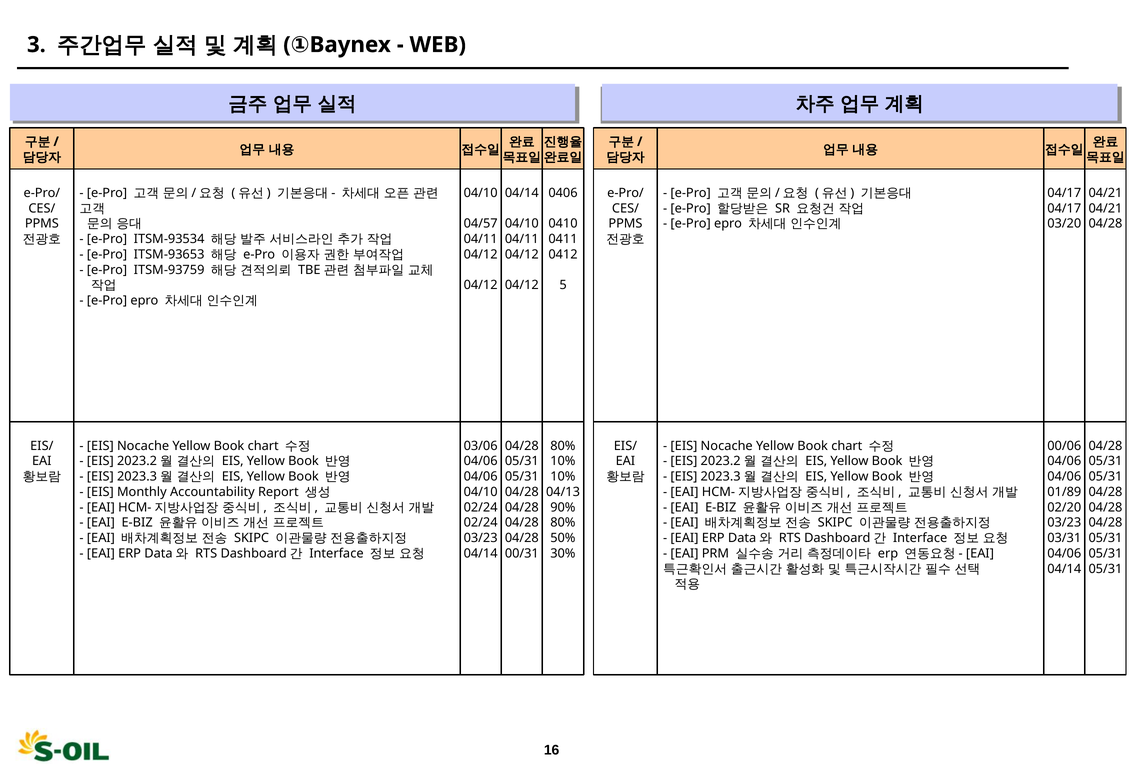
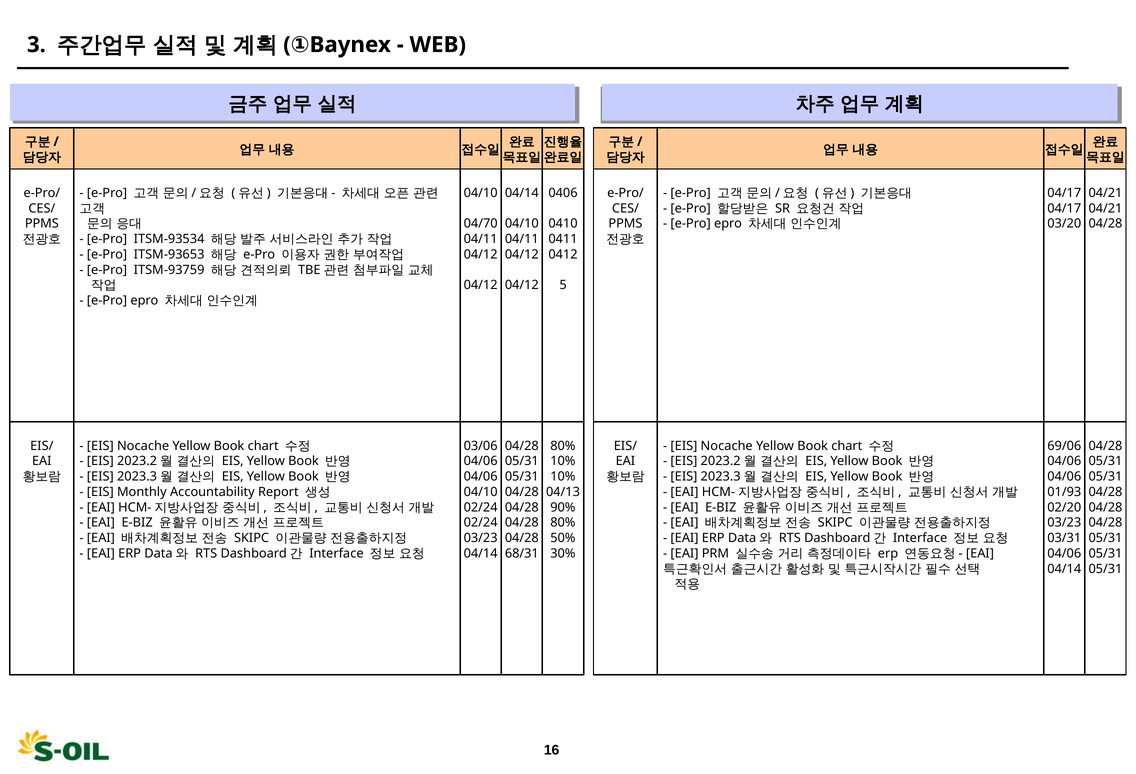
04/57: 04/57 -> 04/70 (481, 224)
00/06: 00/06 -> 69/06 (1064, 446)
01/89: 01/89 -> 01/93 (1064, 492)
00/31: 00/31 -> 68/31 (522, 553)
